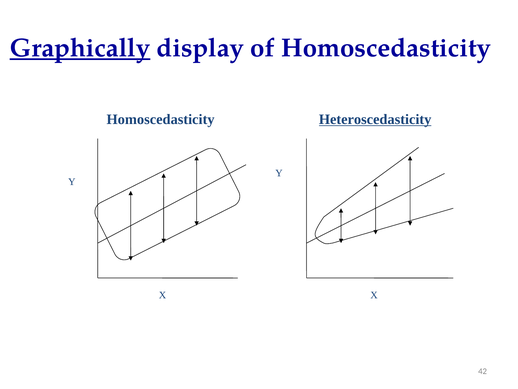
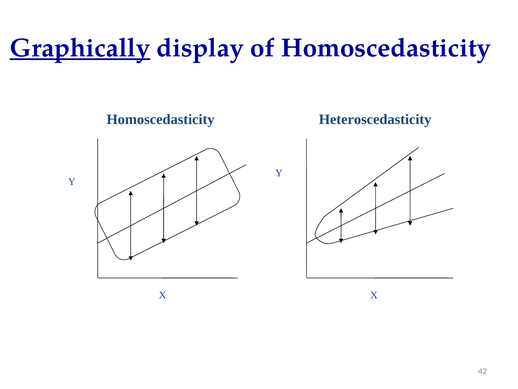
Heteroscedasticity underline: present -> none (375, 119)
